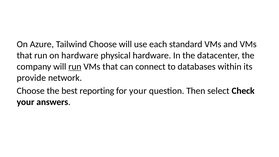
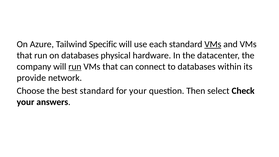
Tailwind Choose: Choose -> Specific (103, 44)
VMs underline: none -> present (213, 44)
on hardware: hardware -> databases (80, 55)
best reporting: reporting -> standard (97, 91)
